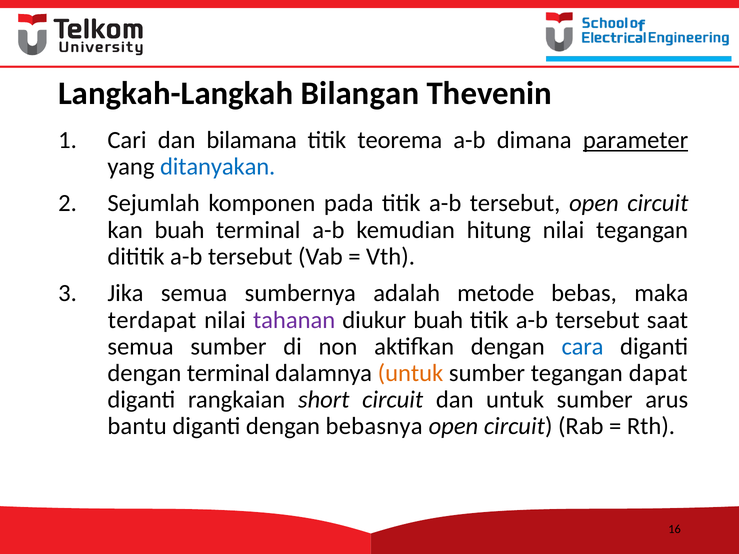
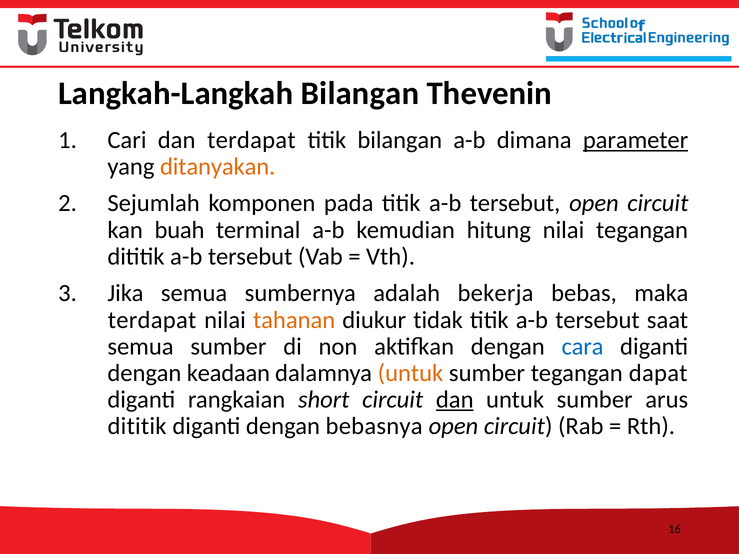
dan bilamana: bilamana -> terdapat (251, 140)
titik teorema: teorema -> bilangan (400, 140)
ditanyakan colour: blue -> orange (218, 167)
metode: metode -> bekerja (496, 293)
tahanan colour: purple -> orange (294, 320)
diukur buah: buah -> tidak (438, 320)
dengan terminal: terminal -> keadaan (228, 373)
dan underline: none -> present (455, 400)
bantu: bantu -> dititik (137, 426)
